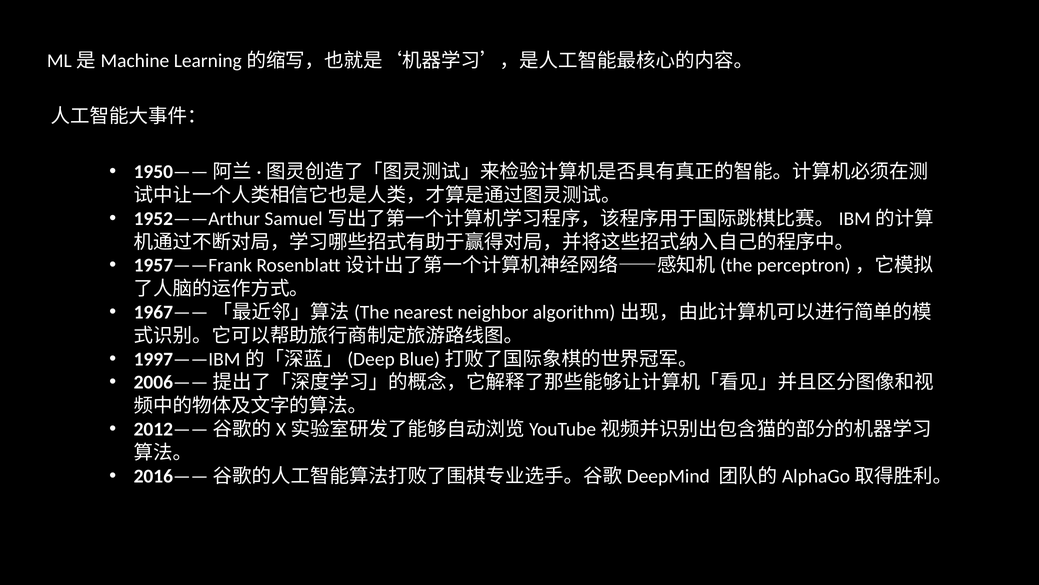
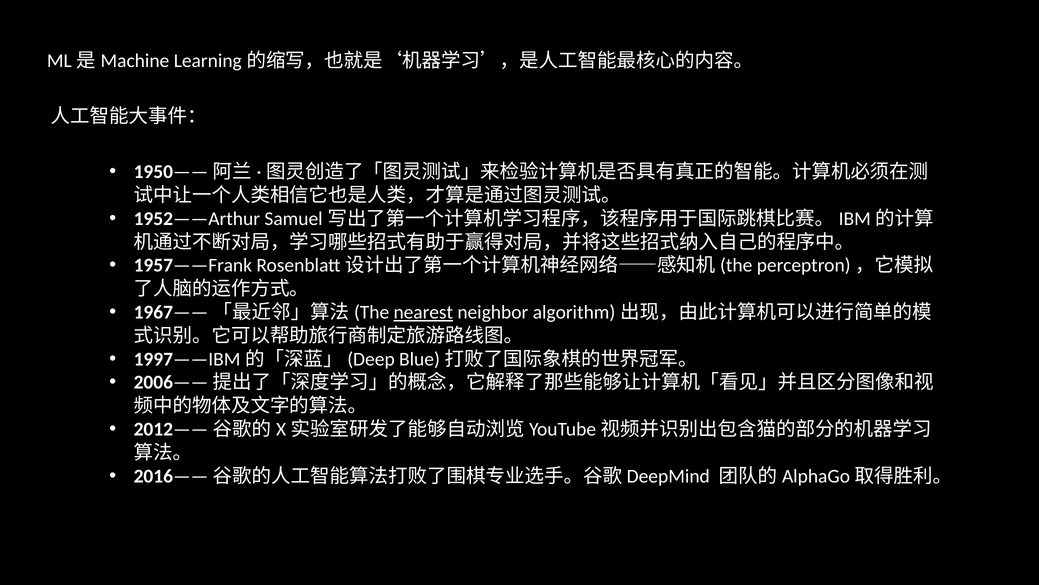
nearest underline: none -> present (423, 312)
